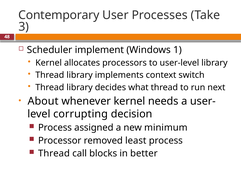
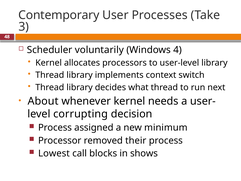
implement: implement -> voluntarily (99, 50)
1: 1 -> 4 (178, 50)
least: least -> their (136, 140)
Thread: Thread -> Lowest (54, 153)
better: better -> shows (144, 153)
